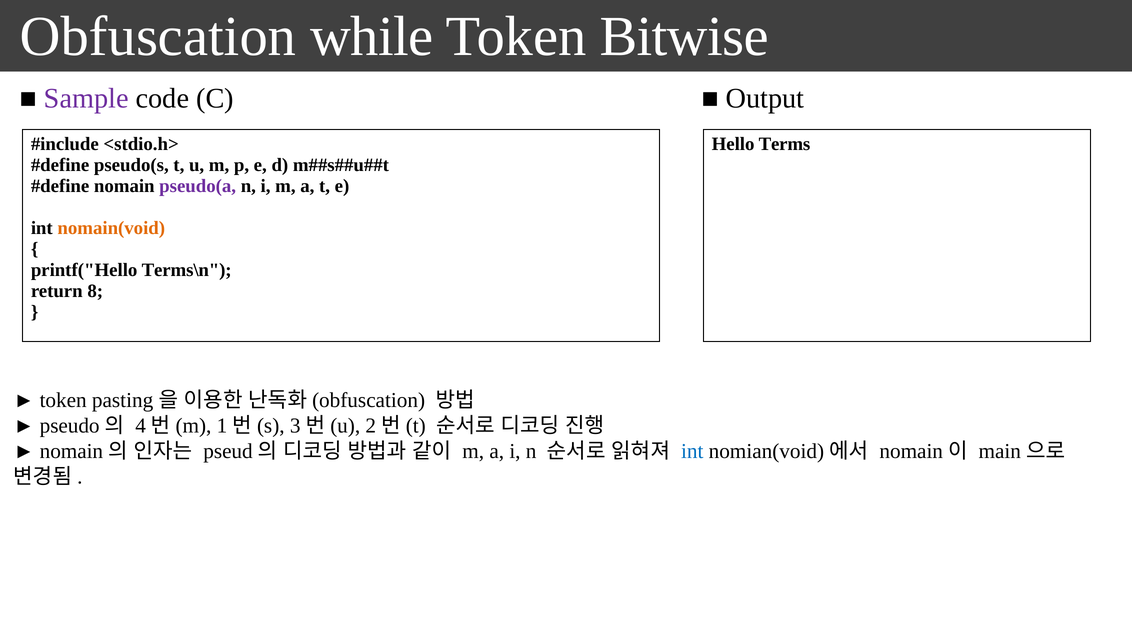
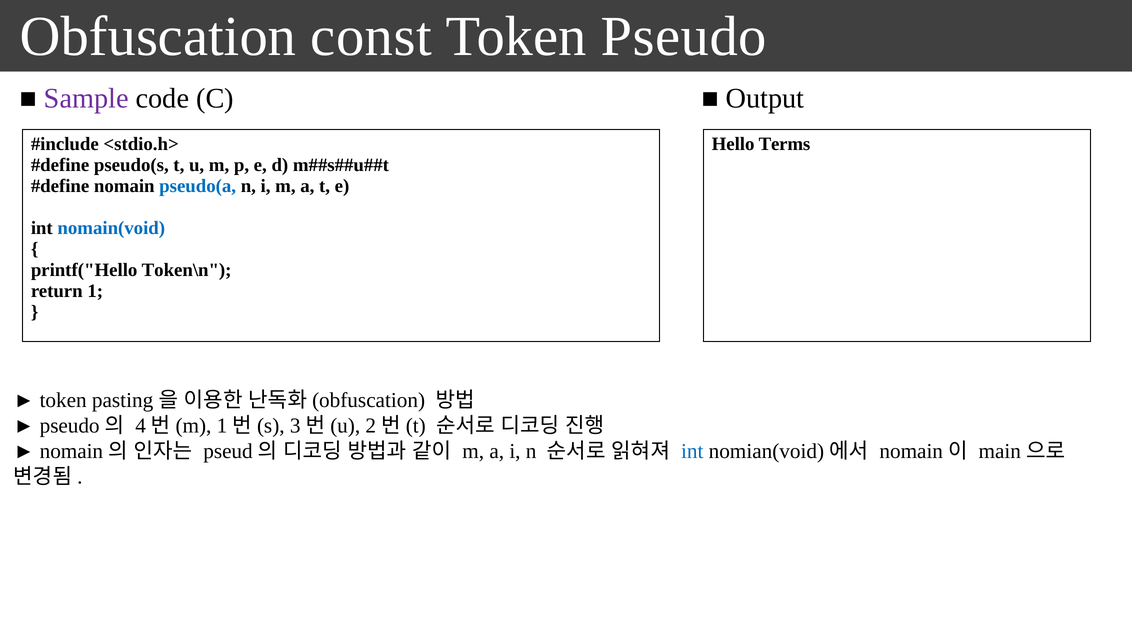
while: while -> const (371, 37)
Bitwise: Bitwise -> Pseudo (684, 37)
pseudo(a colour: purple -> blue (198, 186)
nomain(void colour: orange -> blue (111, 228)
Terms\n: Terms\n -> Token\n (187, 270)
8: 8 -> 1 (95, 291)
